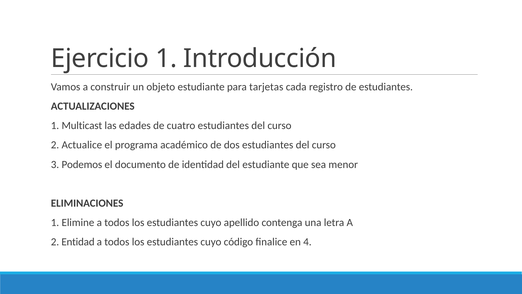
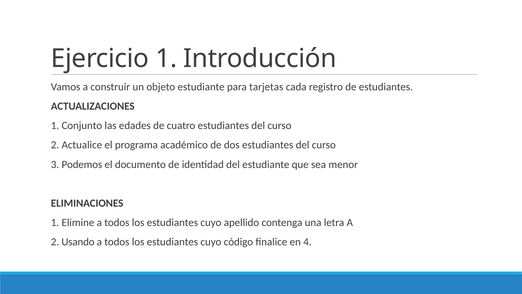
Multicast: Multicast -> Conjunto (82, 126)
Entidad: Entidad -> Usando (78, 242)
